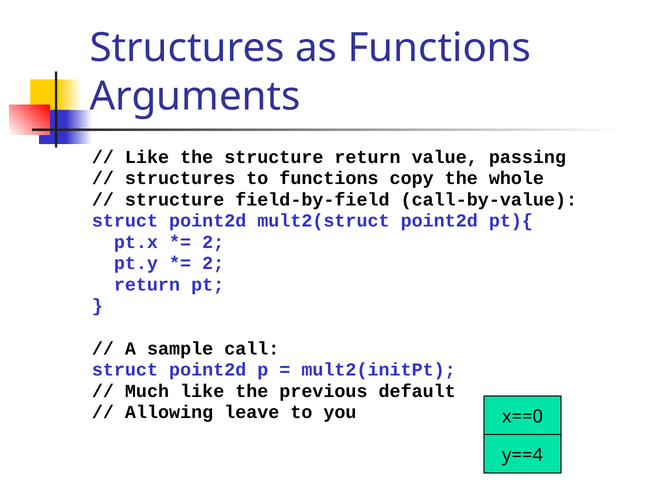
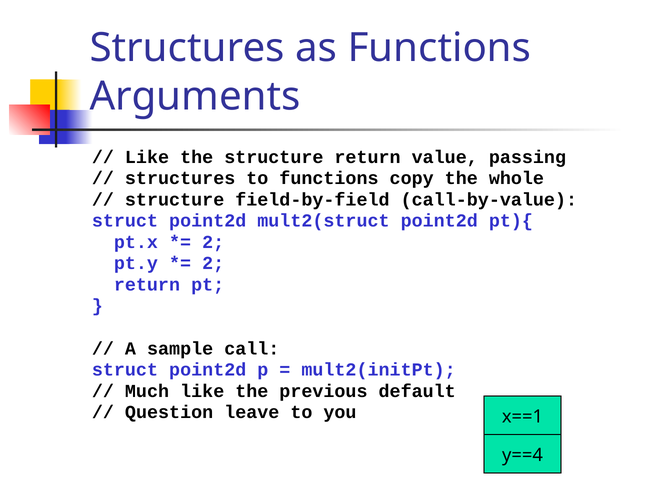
Allowing: Allowing -> Question (169, 412)
x==0: x==0 -> x==1 (523, 417)
